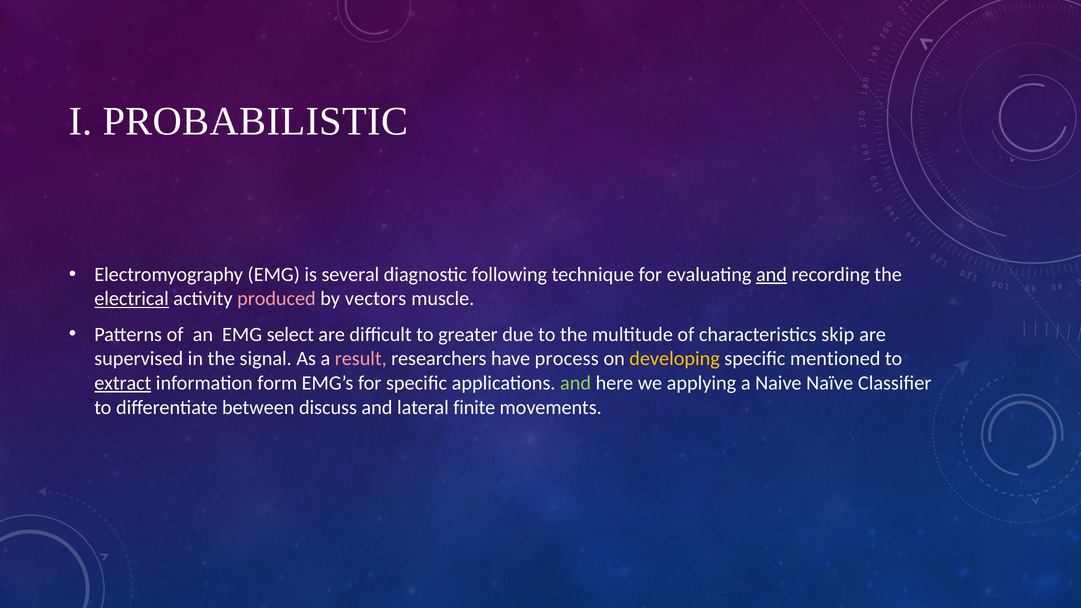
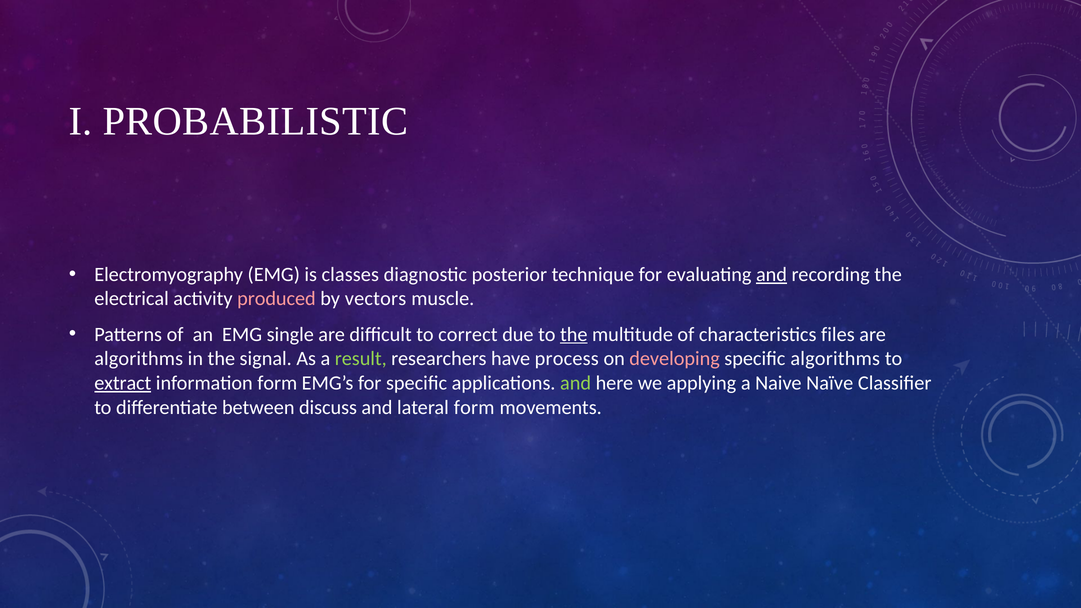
several: several -> classes (350, 274)
following: following -> posterior (509, 274)
electrical underline: present -> none (132, 299)
select: select -> single (290, 334)
greater: greater -> correct (468, 334)
the underline: none -> present (574, 334)
skip: skip -> files (838, 334)
supervised: supervised -> algorithms (139, 359)
result colour: pink -> light green (361, 359)
developing colour: yellow -> pink (675, 359)
specific mentioned: mentioned -> algorithms (835, 359)
lateral finite: finite -> form (474, 407)
